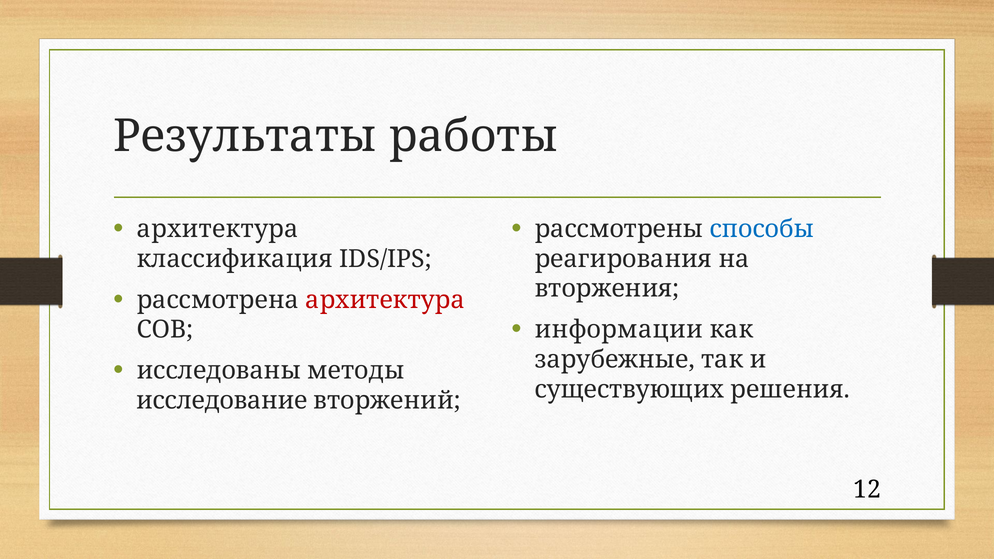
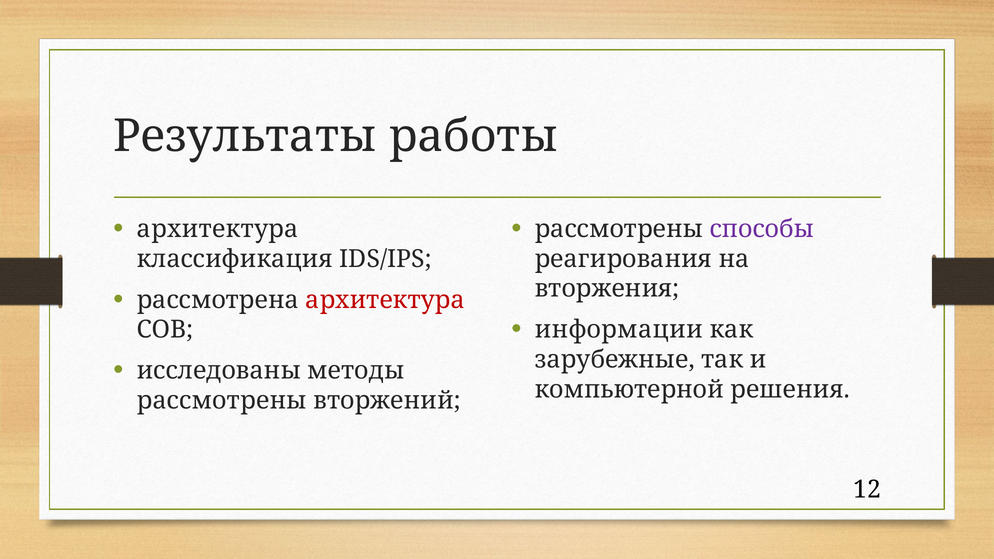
способы colour: blue -> purple (762, 229)
существующих: существующих -> компьютерной (629, 389)
исследование: исследование -> рассмотрены (222, 401)
